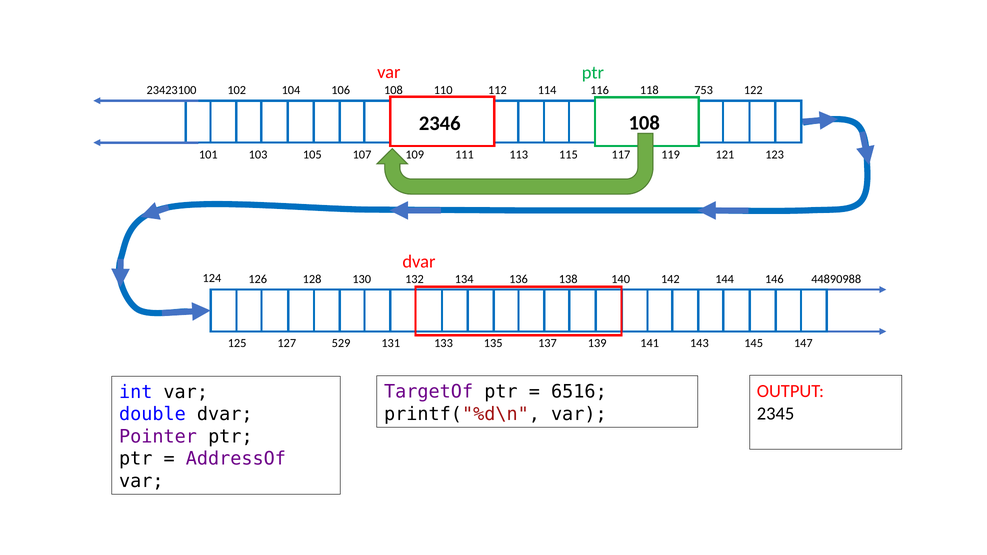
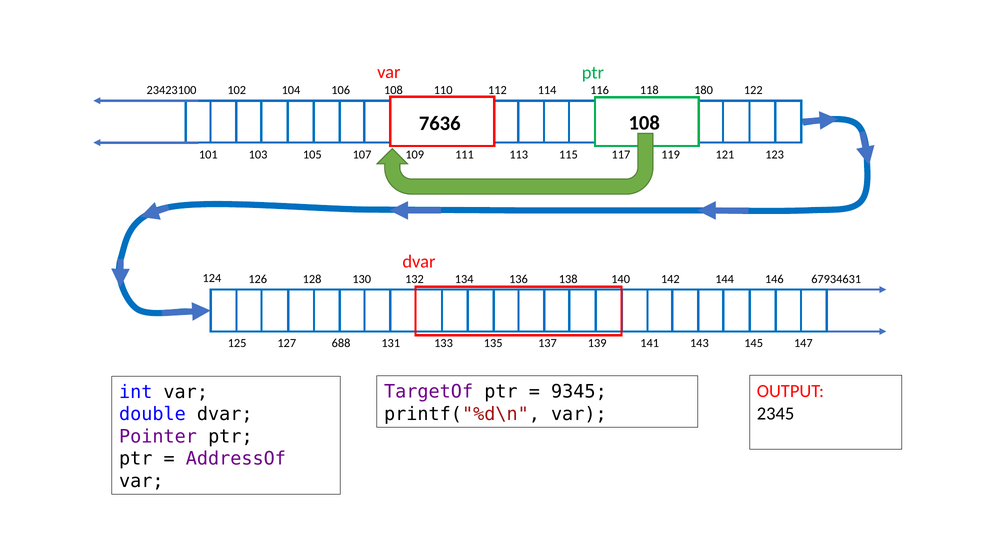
753: 753 -> 180 (704, 90)
2346: 2346 -> 7636 (440, 123)
44890988: 44890988 -> 67934631 (836, 279)
529: 529 -> 688 (341, 343)
6516: 6516 -> 9345 (579, 392)
